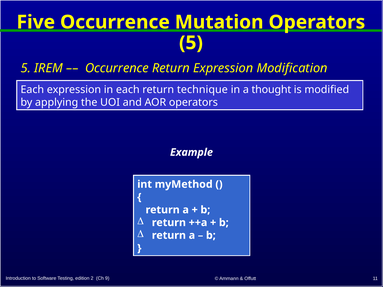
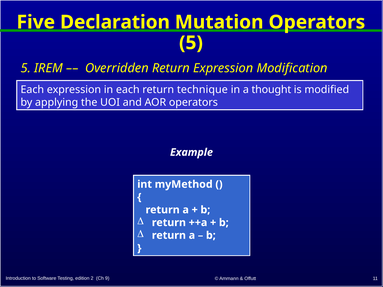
Five Occurrence: Occurrence -> Declaration (115, 22)
Occurrence: Occurrence -> Overridden (117, 68)
